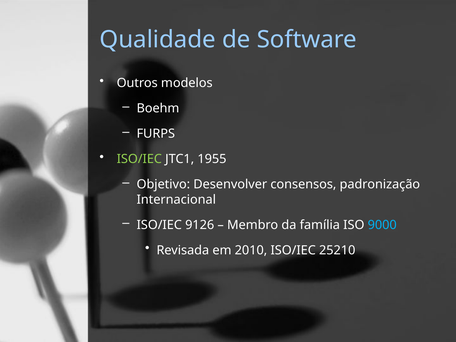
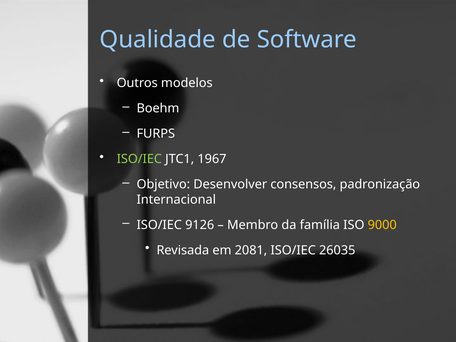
1955: 1955 -> 1967 (212, 159)
9000 colour: light blue -> yellow (382, 225)
2010: 2010 -> 2081 (251, 250)
25210: 25210 -> 26035 (337, 250)
